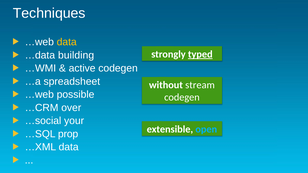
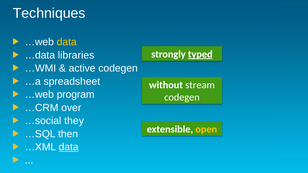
building: building -> libraries (76, 55)
possible: possible -> program (76, 95)
your: your -> they (74, 121)
open colour: light blue -> yellow (206, 129)
prop: prop -> then (68, 134)
data underline: none -> present (69, 147)
